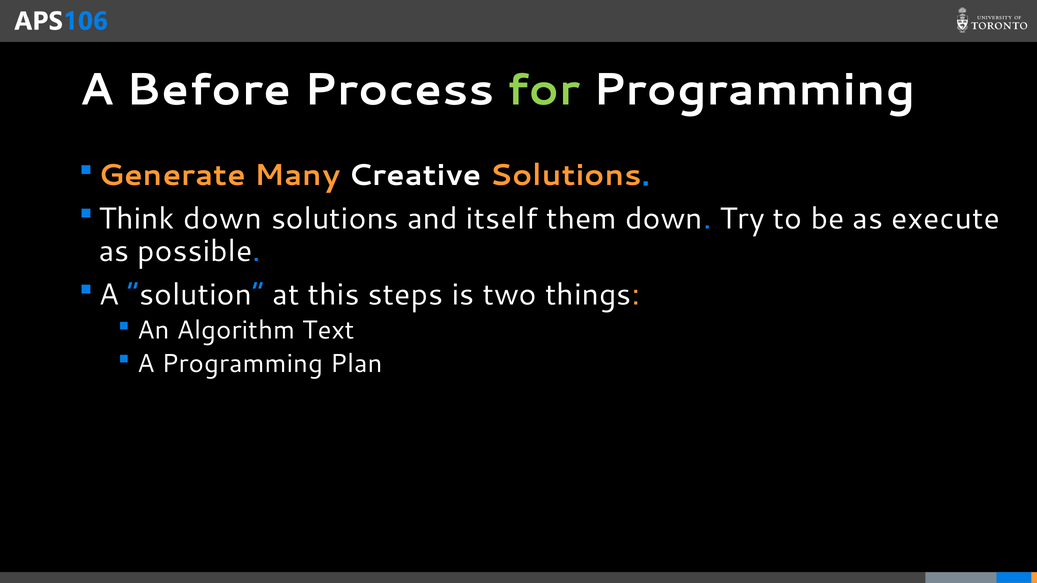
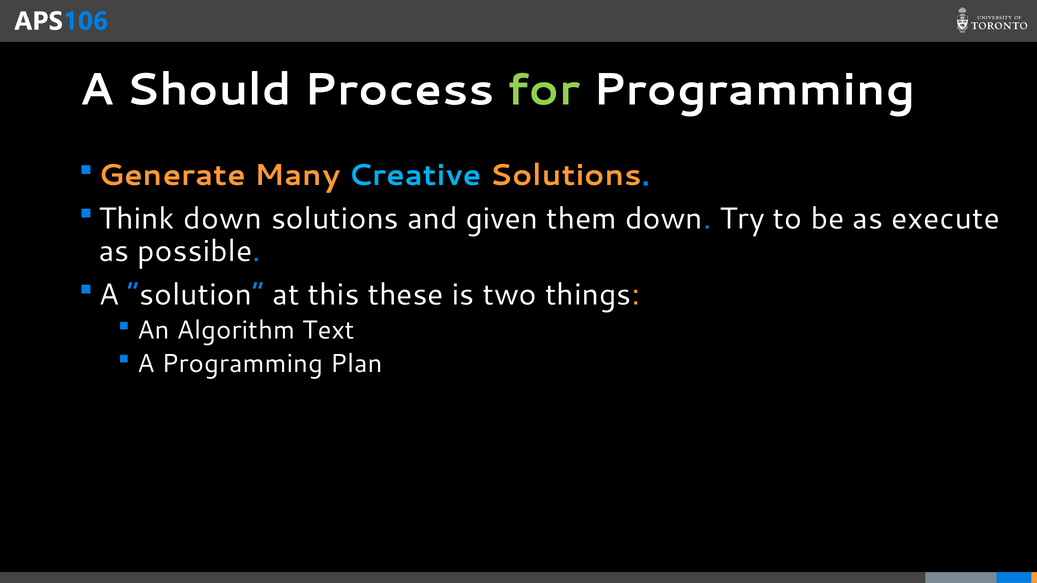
Before: Before -> Should (209, 90)
Creative colour: white -> light blue (415, 175)
itself: itself -> given (502, 219)
steps: steps -> these (406, 295)
